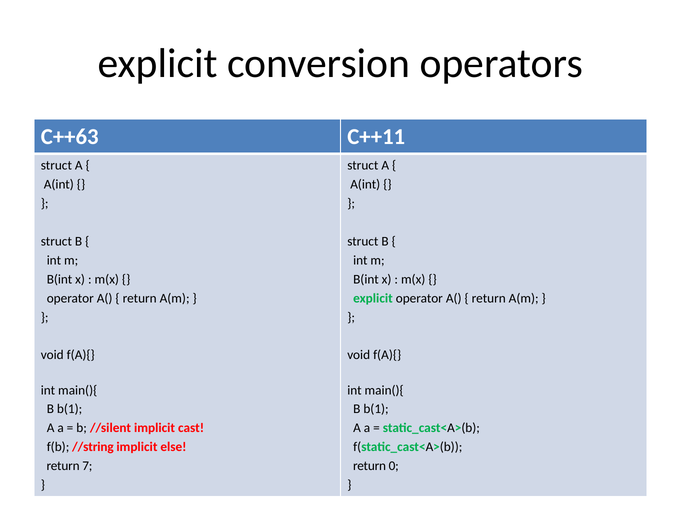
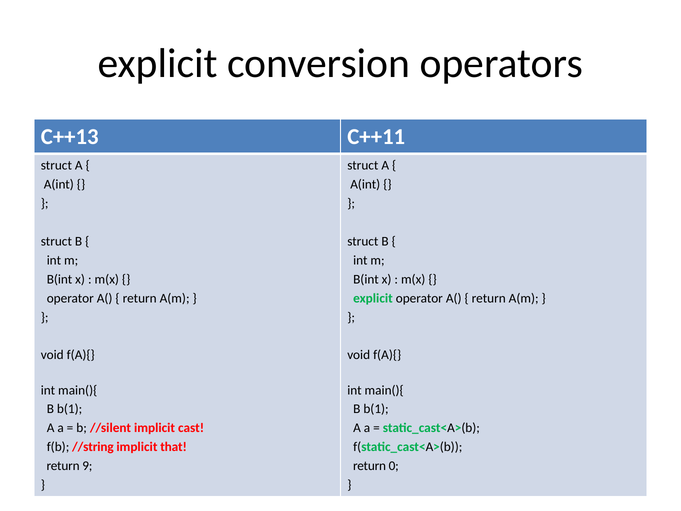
C++63: C++63 -> C++13 (70, 137)
else: else -> that (174, 447)
7: 7 -> 9 (87, 466)
